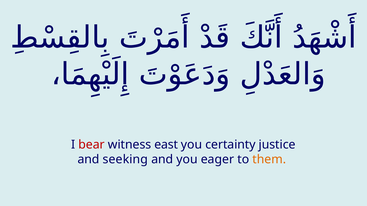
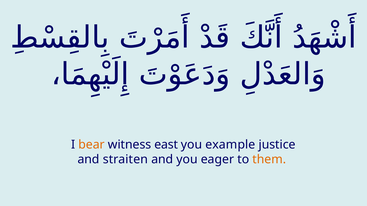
bear colour: red -> orange (92, 145)
certainty: certainty -> example (230, 145)
seeking: seeking -> straiten (125, 160)
